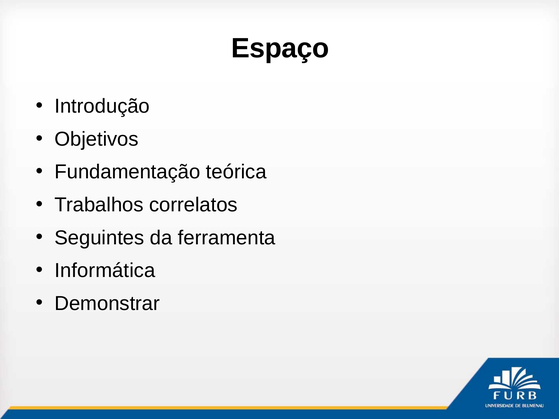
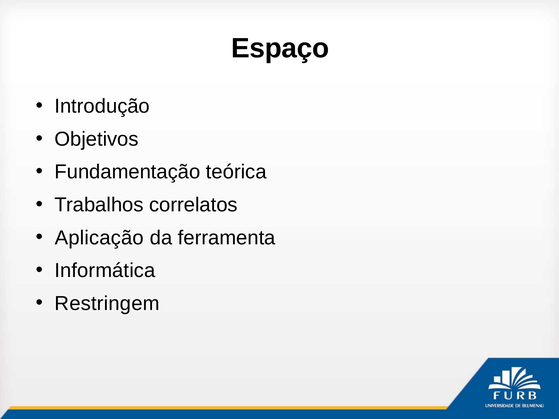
Seguintes: Seguintes -> Aplicação (99, 238)
Demonstrar: Demonstrar -> Restringem (107, 304)
